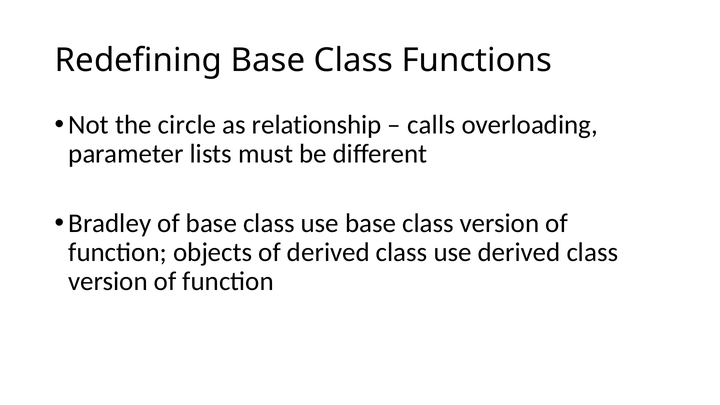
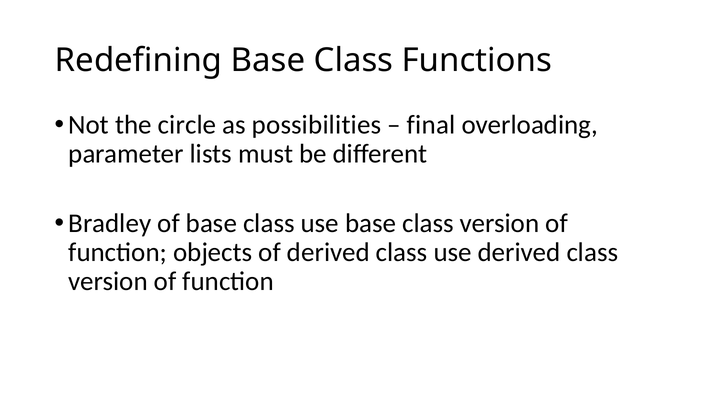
relationship: relationship -> possibilities (317, 125)
calls: calls -> final (431, 125)
